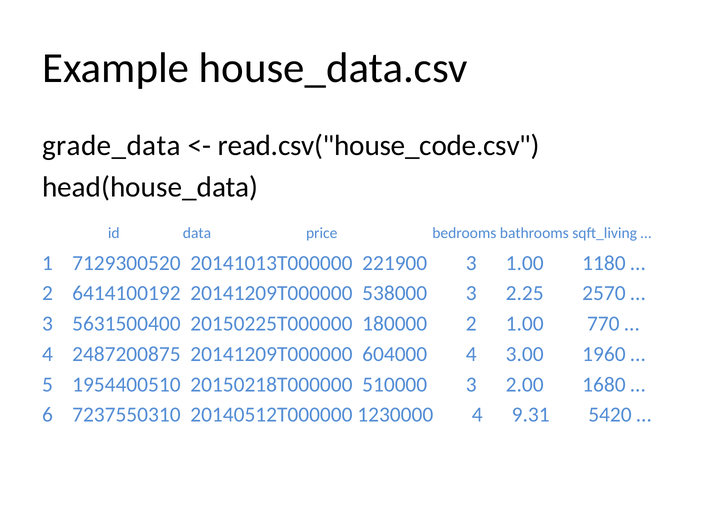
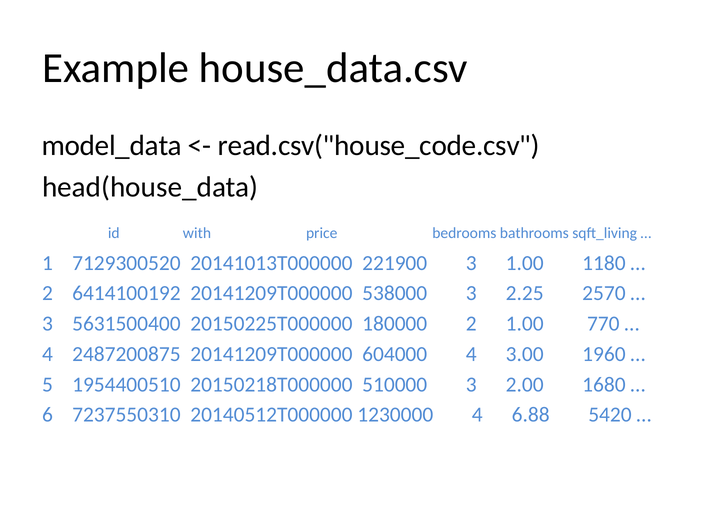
grade_data: grade_data -> model_data (112, 146)
data: data -> with (197, 233)
9.31: 9.31 -> 6.88 (531, 415)
